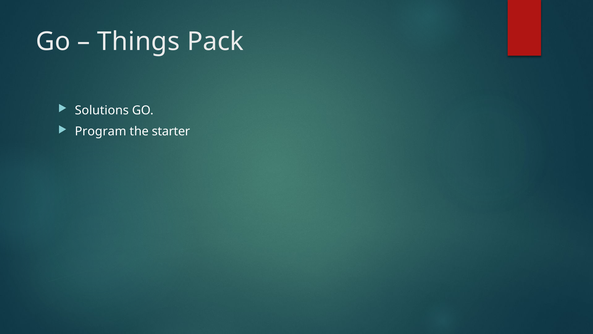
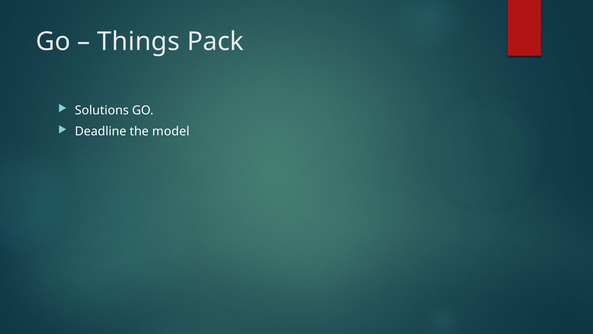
Program: Program -> Deadline (101, 131)
starter: starter -> model (171, 131)
